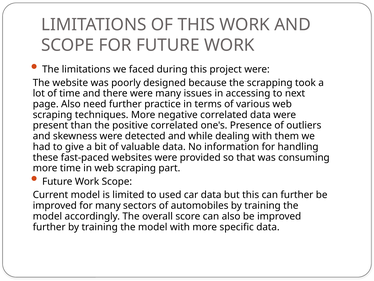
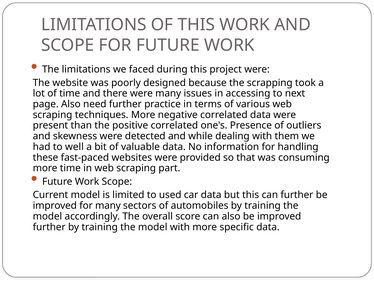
give: give -> well (74, 147)
